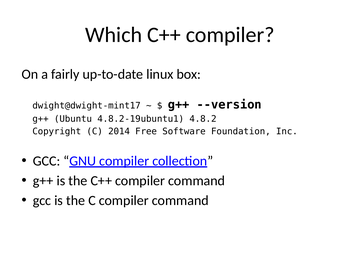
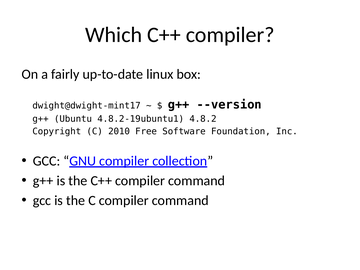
2014: 2014 -> 2010 (119, 131)
